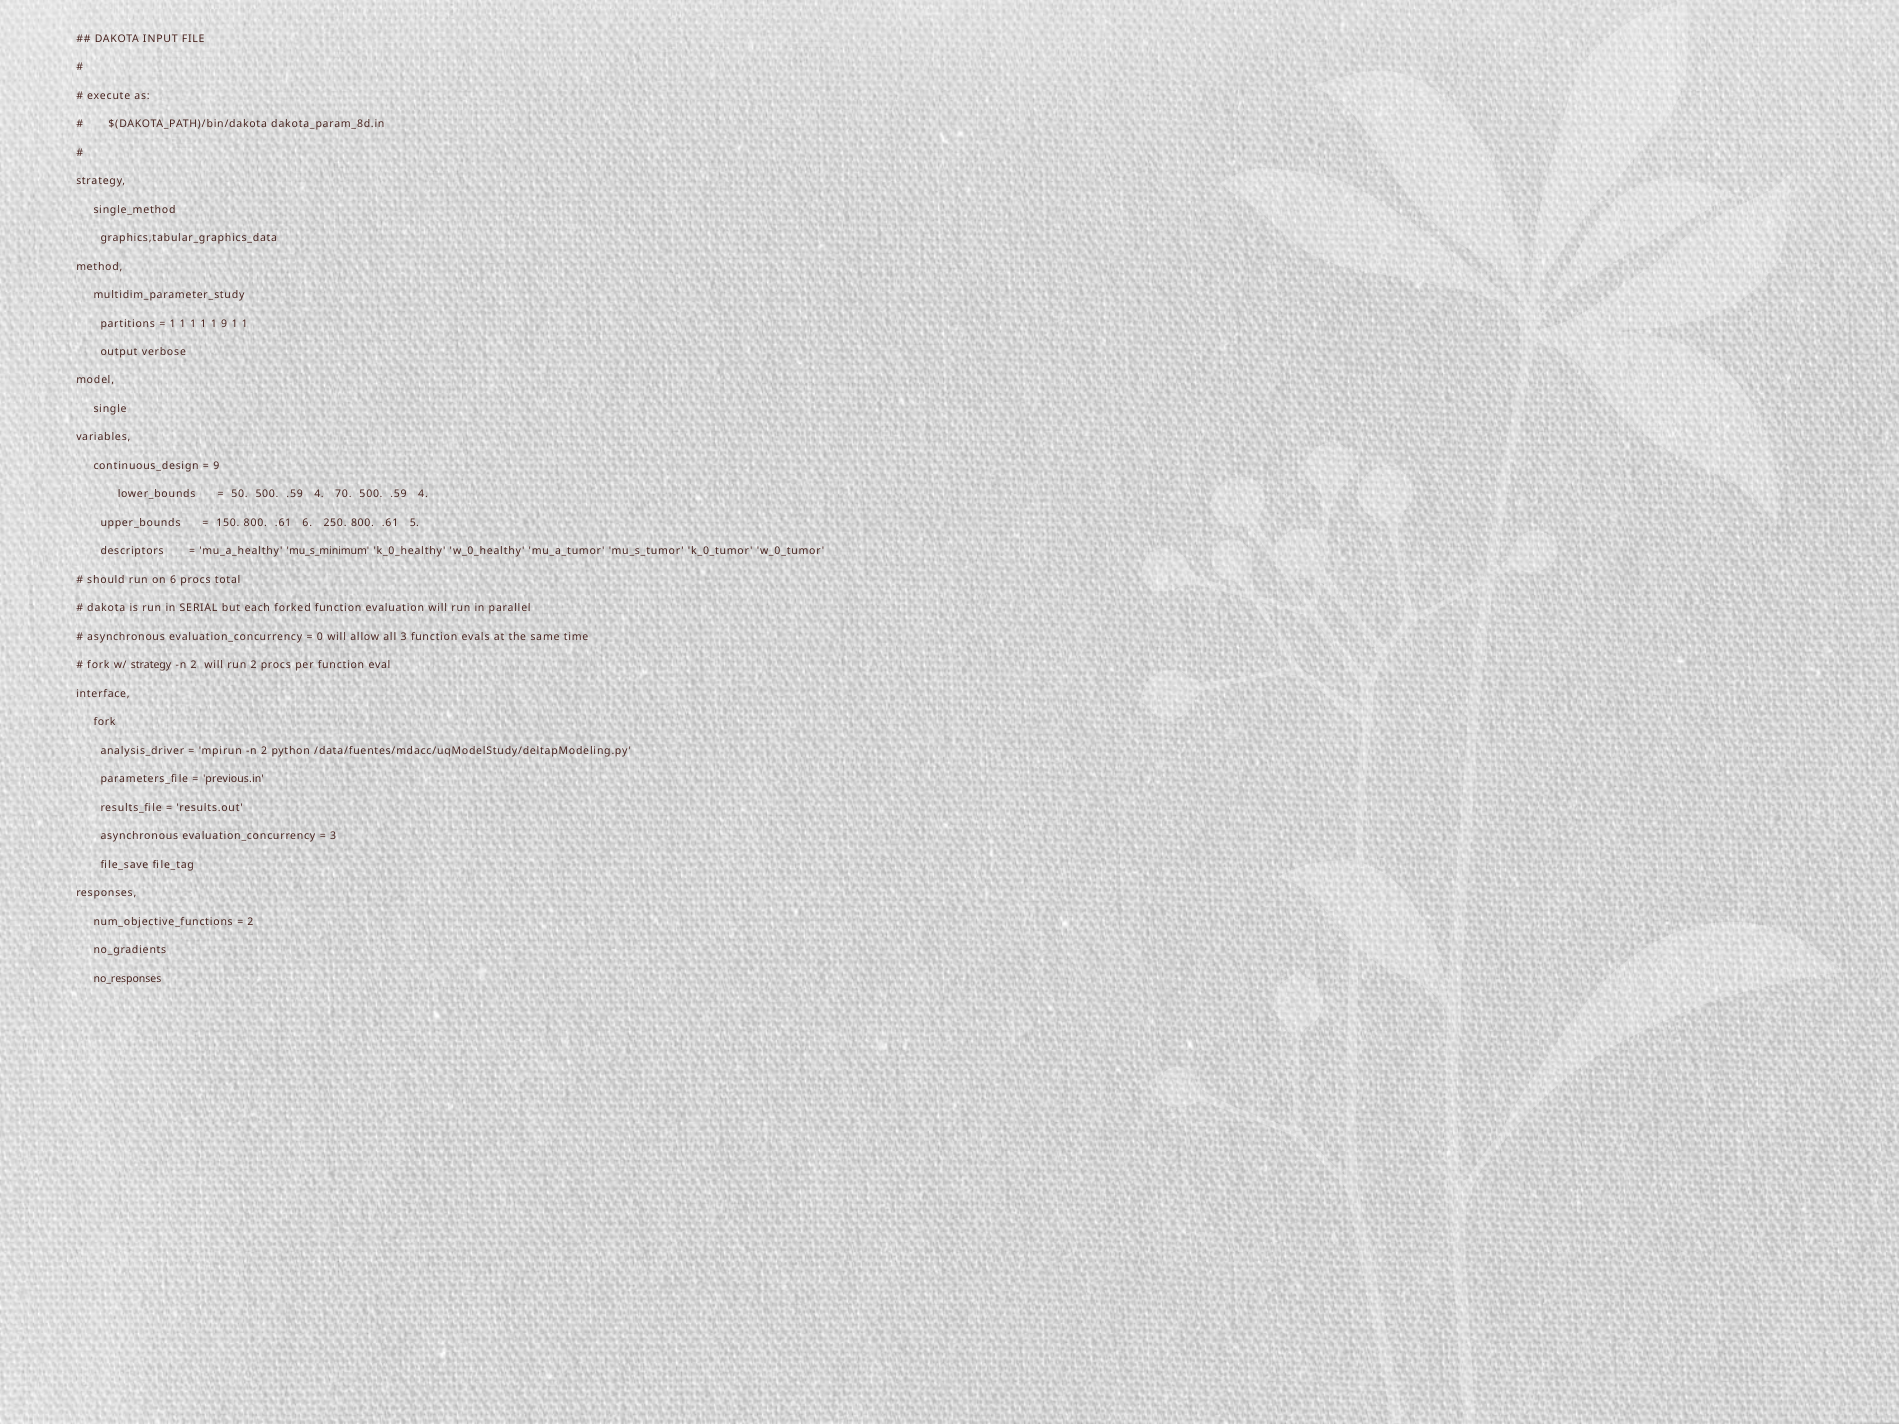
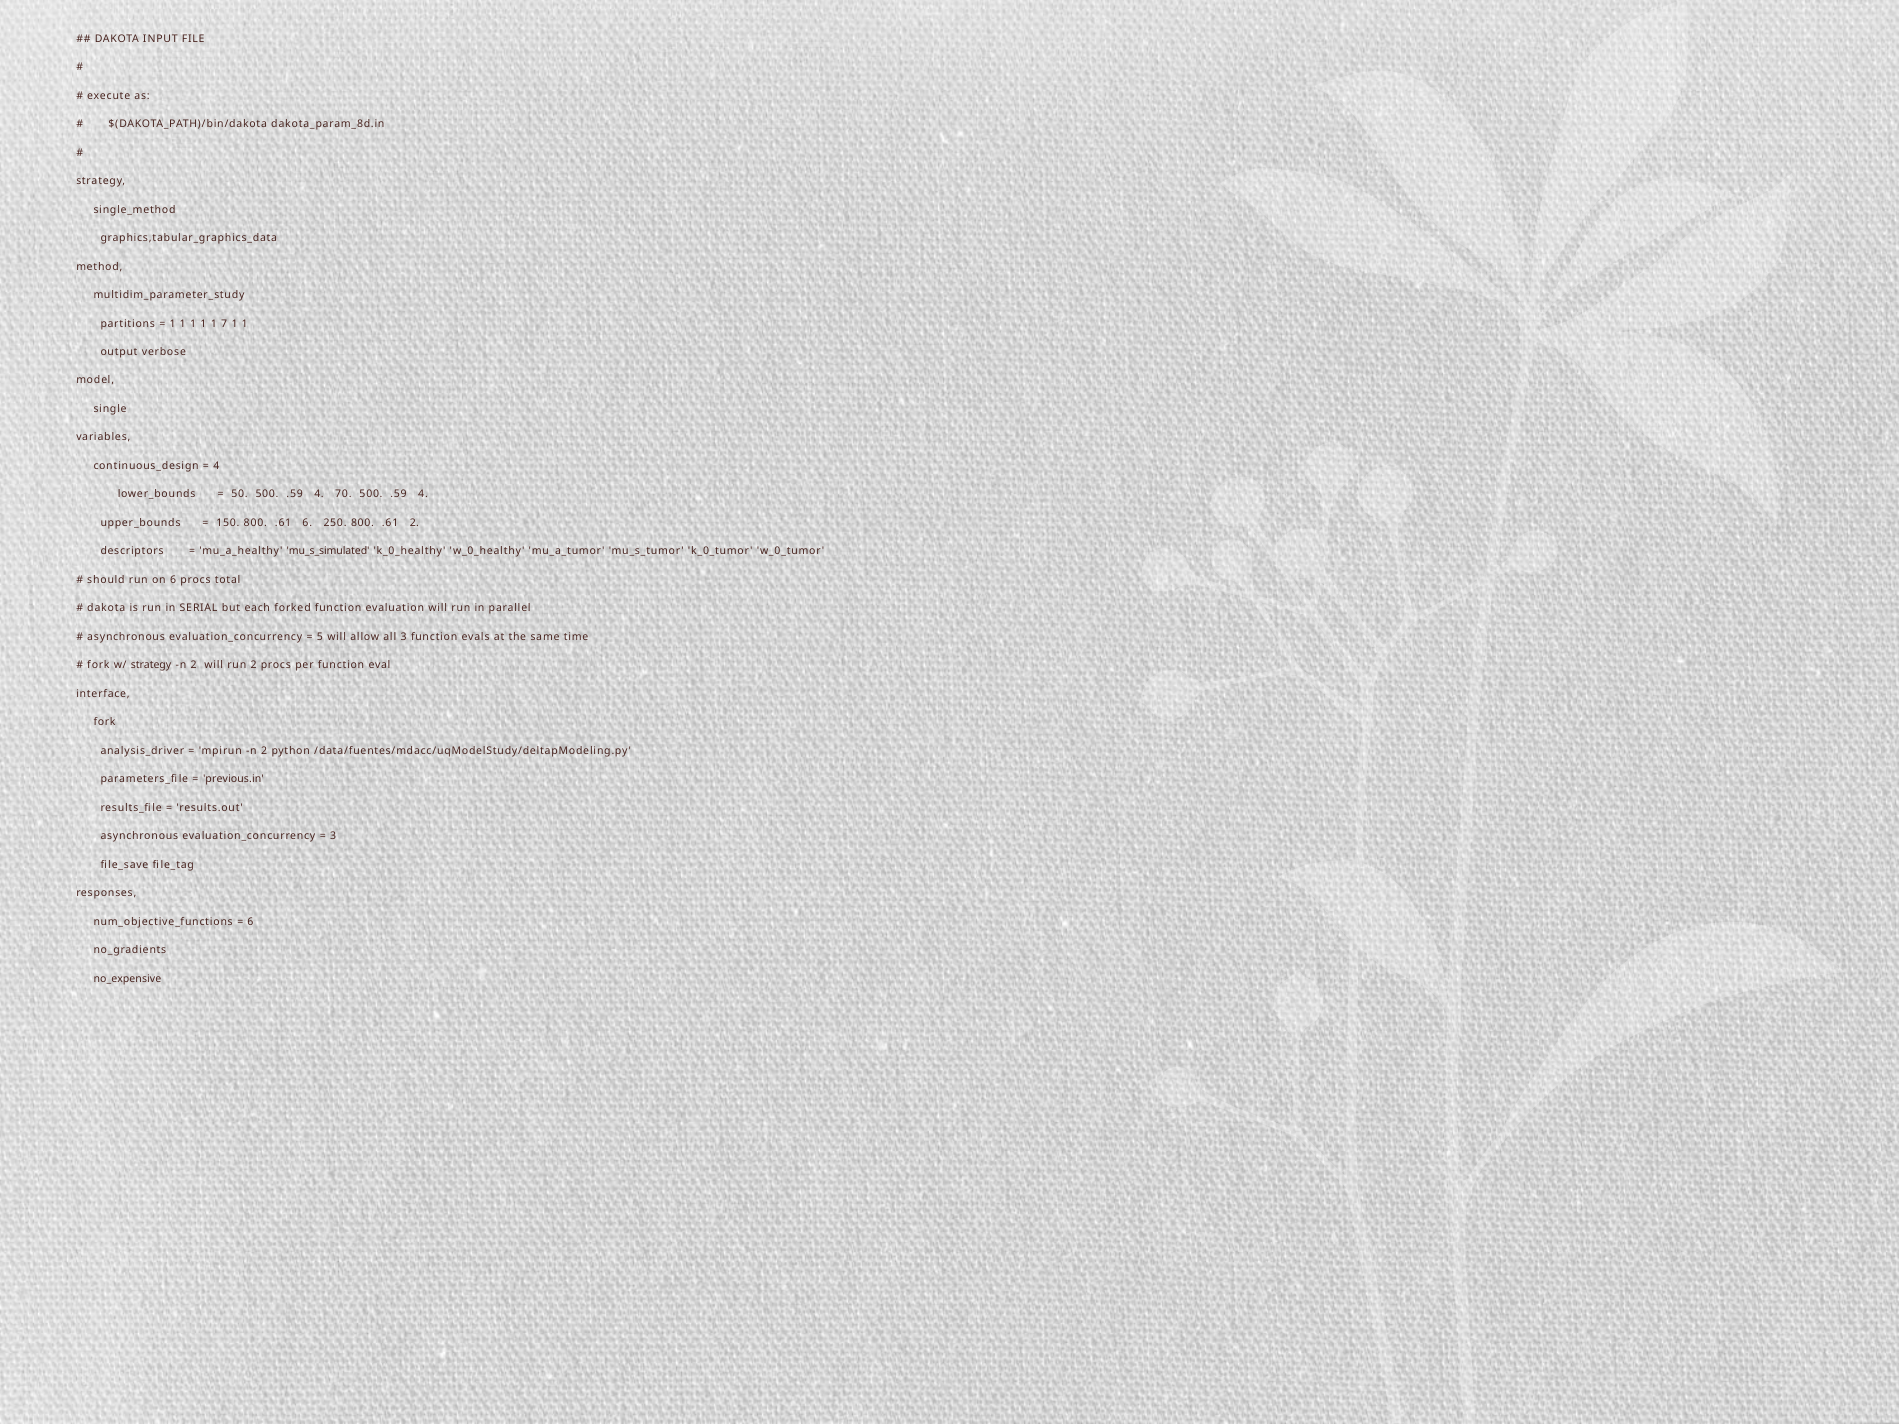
1 9: 9 -> 7 (224, 324)
9: 9 -> 4 (217, 466)
.61 5: 5 -> 2 (414, 523)
mu_s_minimum: mu_s_minimum -> mu_s_simulated (328, 551)
0: 0 -> 5 (320, 637)
2: 2 -> 6 (250, 922)
no_responses: no_responses -> no_expensive (127, 979)
